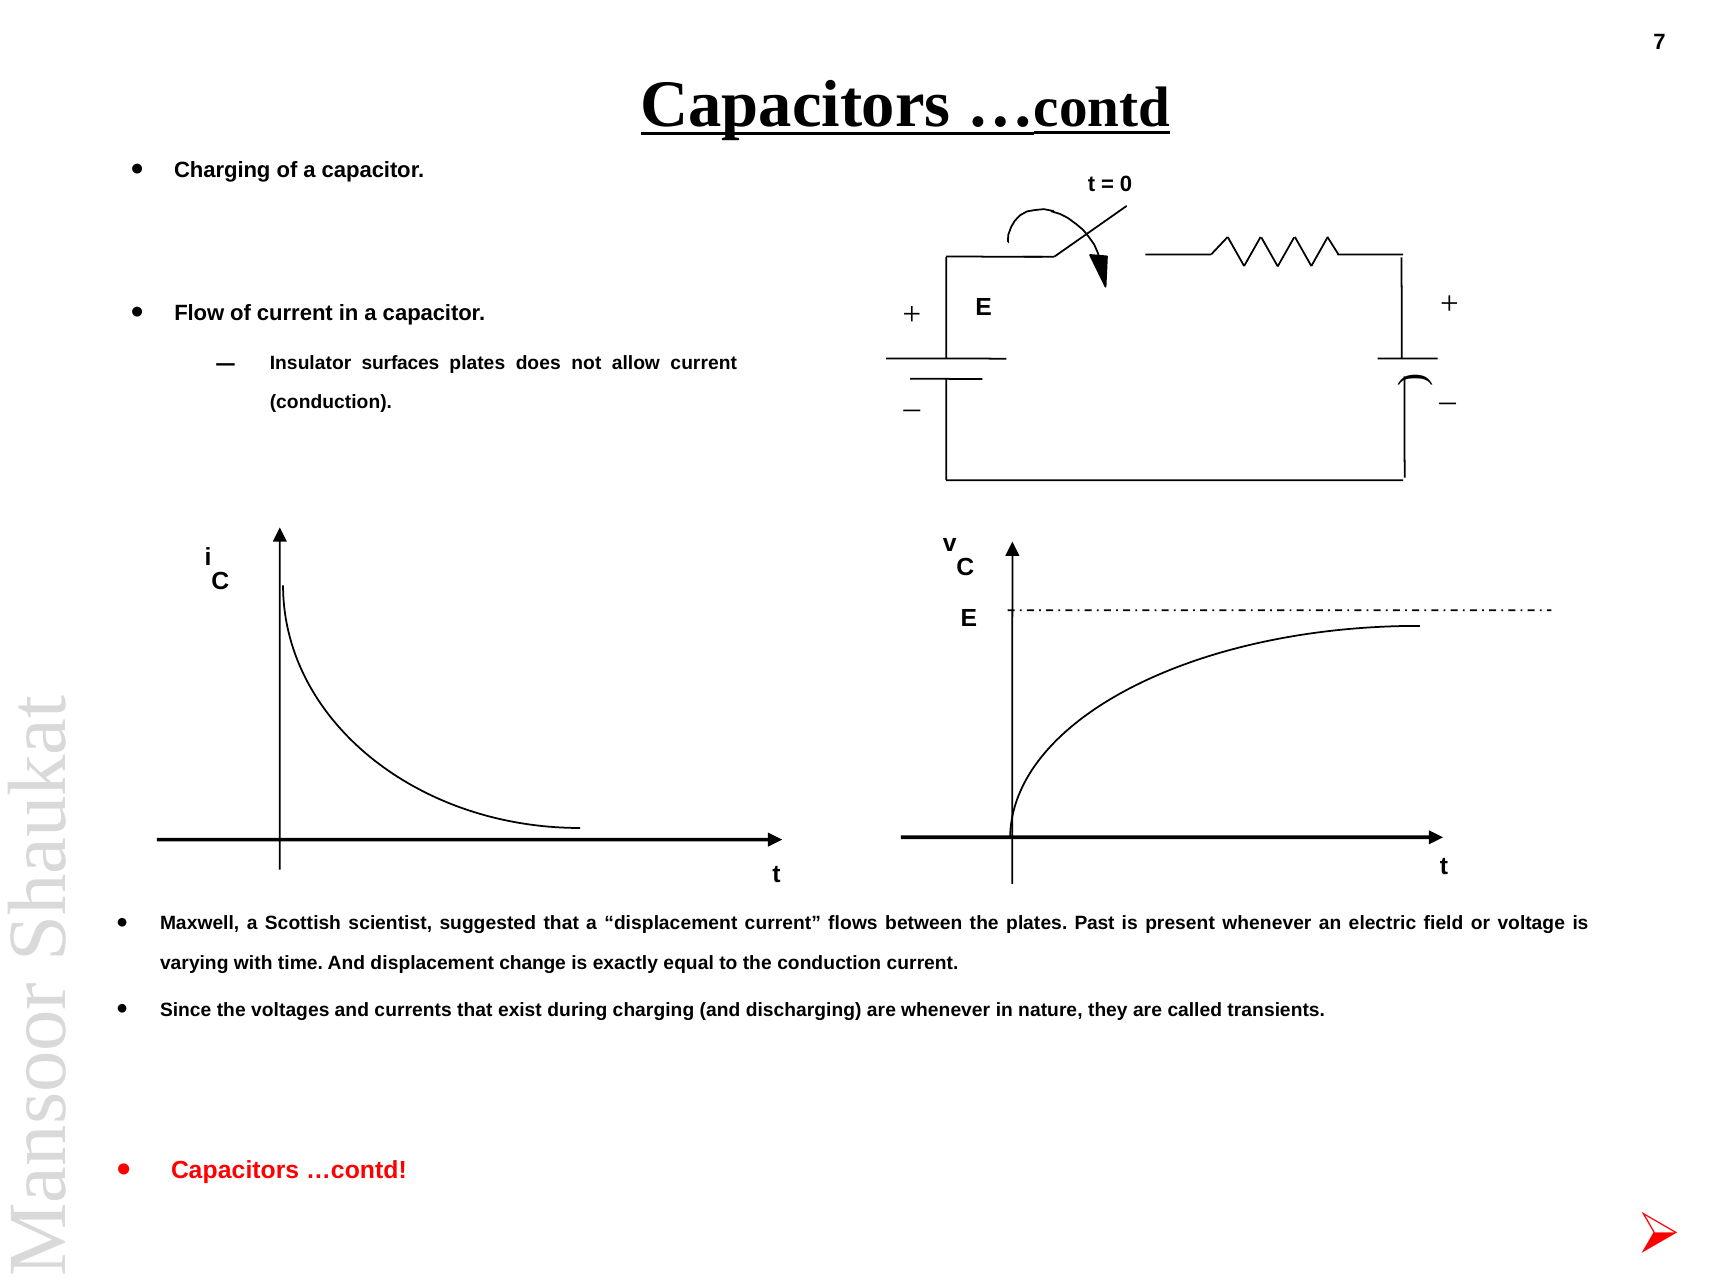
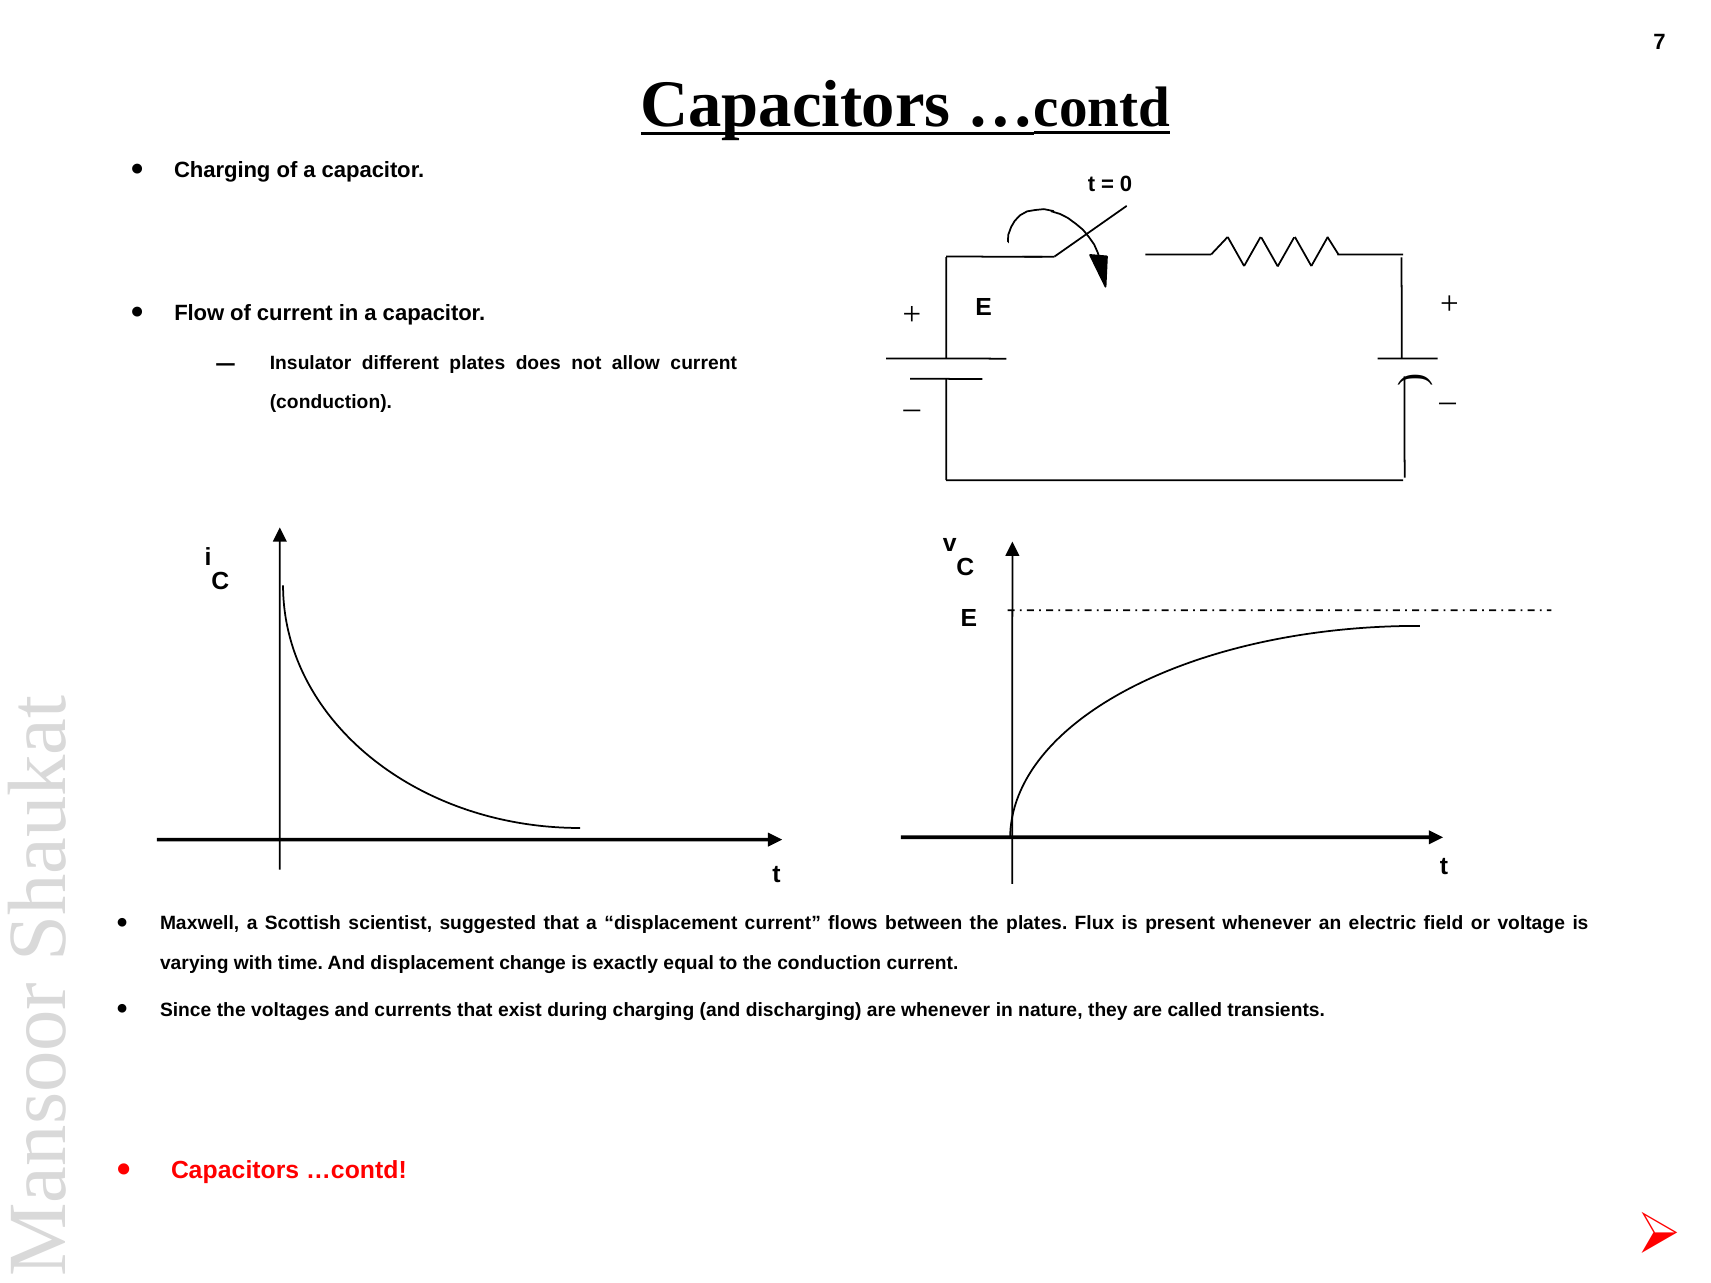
surfaces: surfaces -> different (400, 363)
Past: Past -> Flux (1094, 924)
